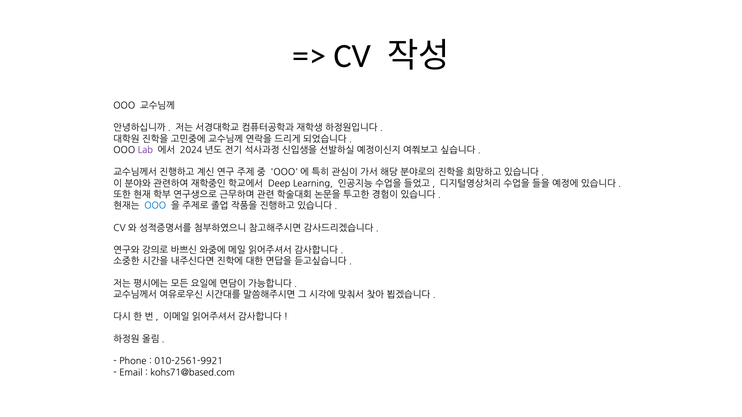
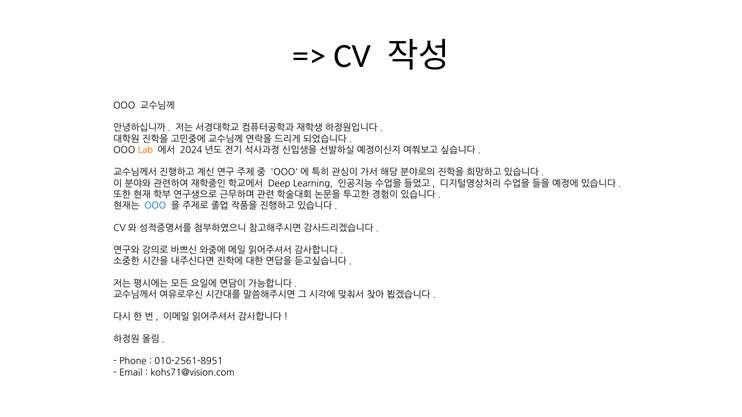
Lab colour: purple -> orange (145, 150)
010-2561-9921: 010-2561-9921 -> 010-2561-8951 (189, 362)
kohs71@based.com: kohs71@based.com -> kohs71@vision.com (193, 373)
